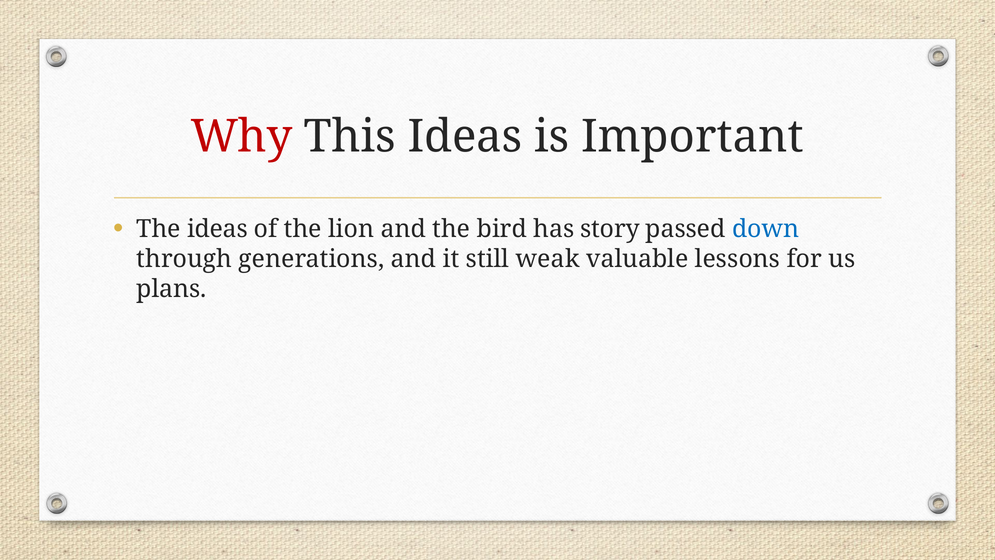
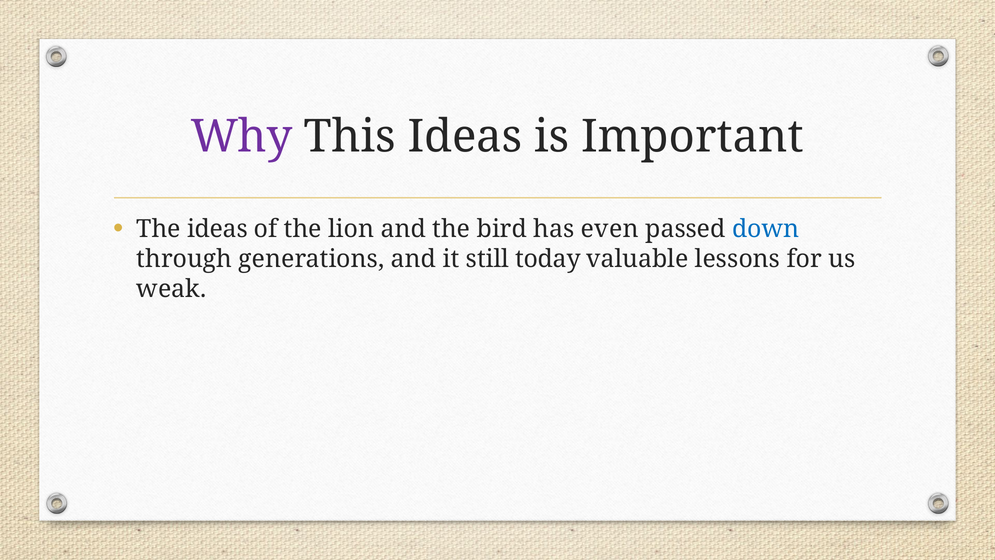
Why colour: red -> purple (241, 137)
story: story -> even (610, 229)
weak: weak -> today (548, 259)
plans: plans -> weak (171, 289)
